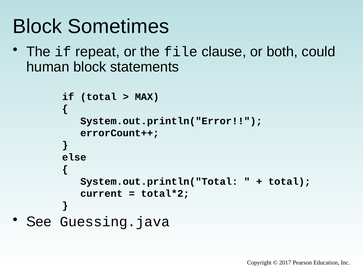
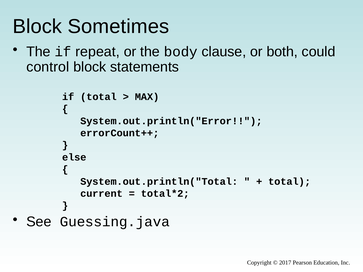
file: file -> body (181, 52)
human: human -> control (48, 67)
